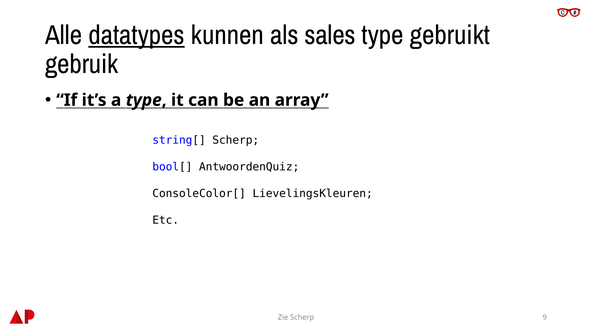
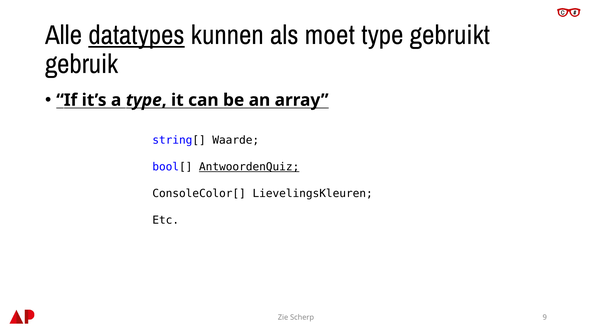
sales: sales -> moet (330, 35)
string[ Scherp: Scherp -> Waarde (236, 140)
AntwoordenQuiz underline: none -> present (249, 167)
